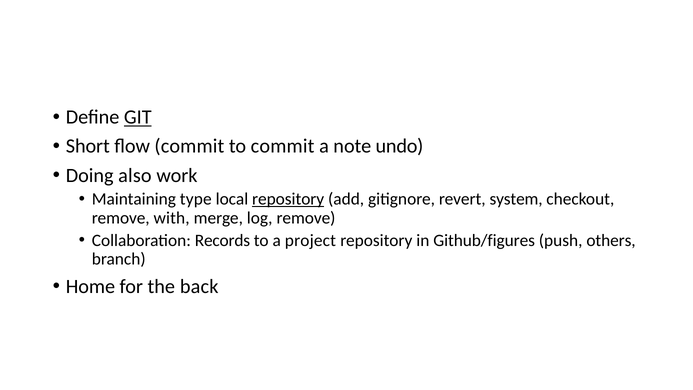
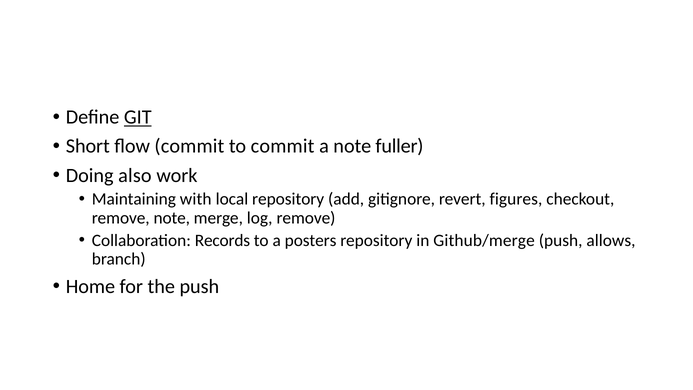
undo: undo -> fuller (399, 146)
type: type -> with (196, 199)
repository underline: present -> none (288, 199)
system: system -> figures (516, 199)
remove with: with -> note (172, 218)
project: project -> posters (311, 240)
Github/figures: Github/figures -> Github/merge (484, 240)
others: others -> allows (611, 240)
the back: back -> push (199, 286)
